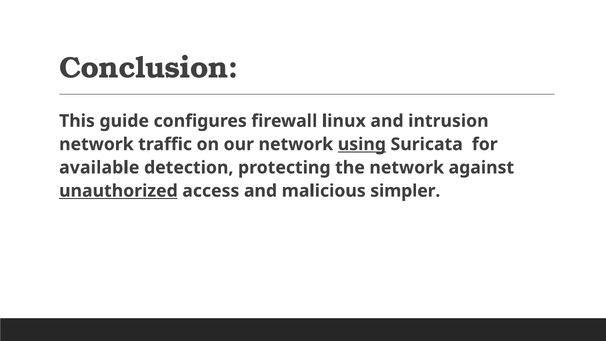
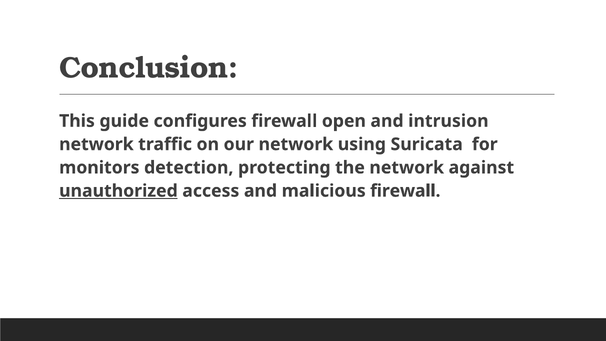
linux: linux -> open (344, 121)
using underline: present -> none (362, 144)
available: available -> monitors (99, 168)
malicious simpler: simpler -> firewall (405, 191)
